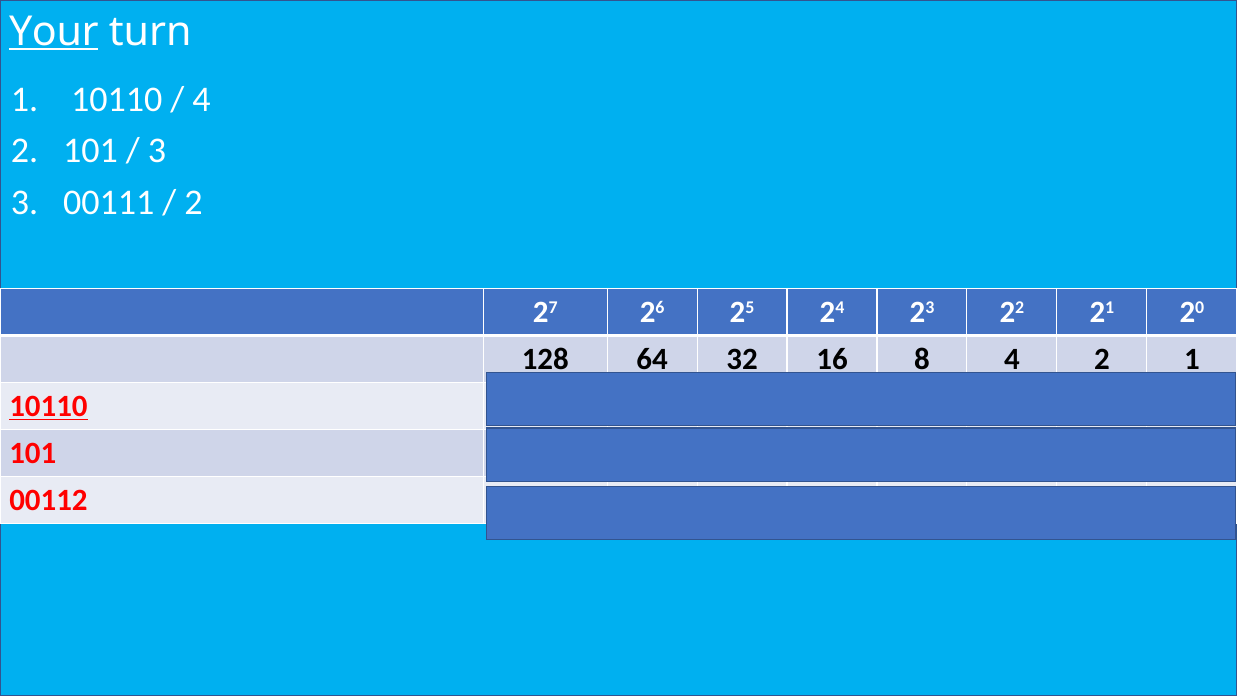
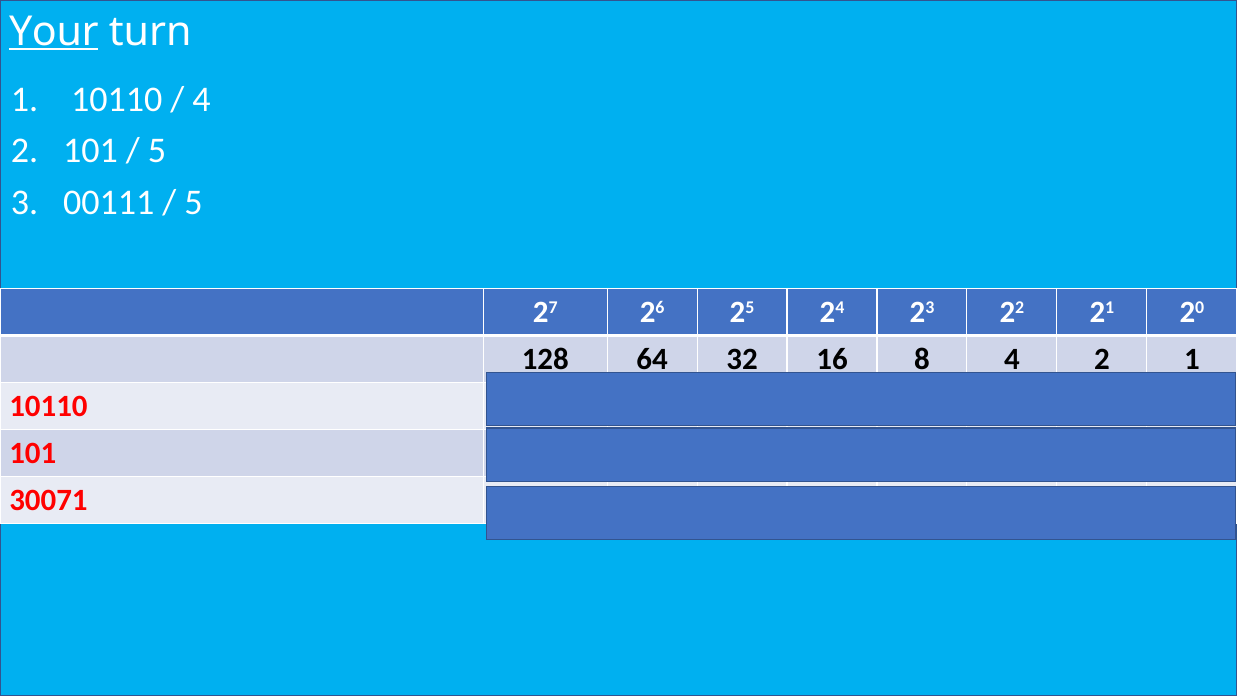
3: 3 -> 5 (157, 151)
2: 2 -> 5 (194, 203)
10110 underline: present -> none (48, 406)
00112: 00112 -> 30071 (48, 500)
